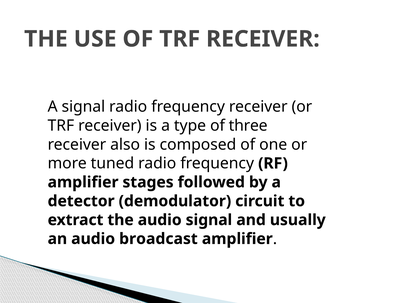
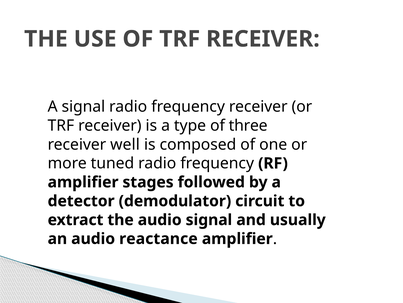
also: also -> well (125, 144)
broadcast: broadcast -> reactance (158, 238)
